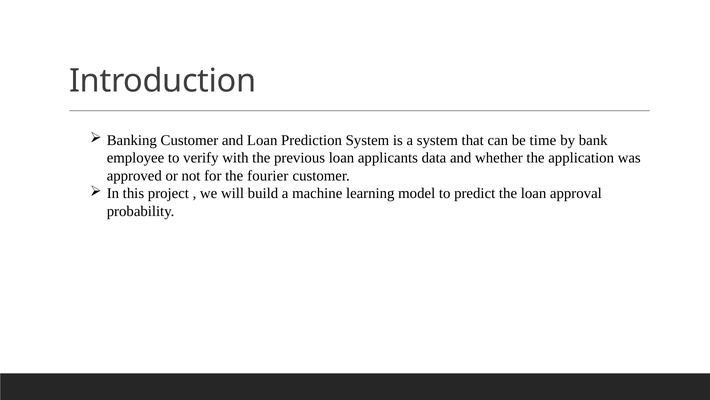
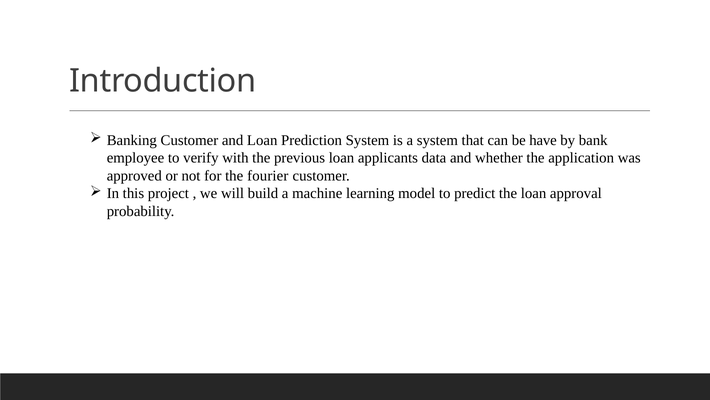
time: time -> have (543, 140)
